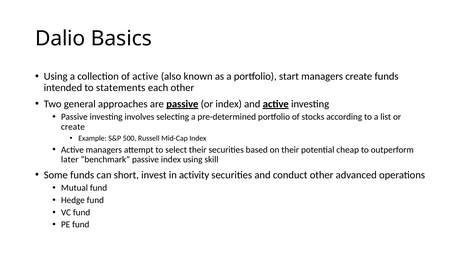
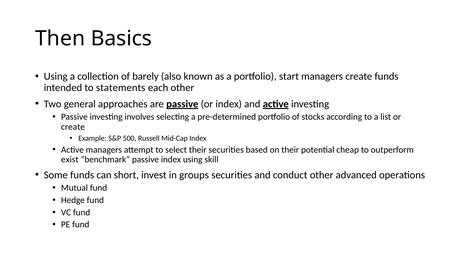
Dalio: Dalio -> Then (60, 39)
of active: active -> barely (145, 76)
later: later -> exist (70, 160)
activity: activity -> groups (194, 175)
